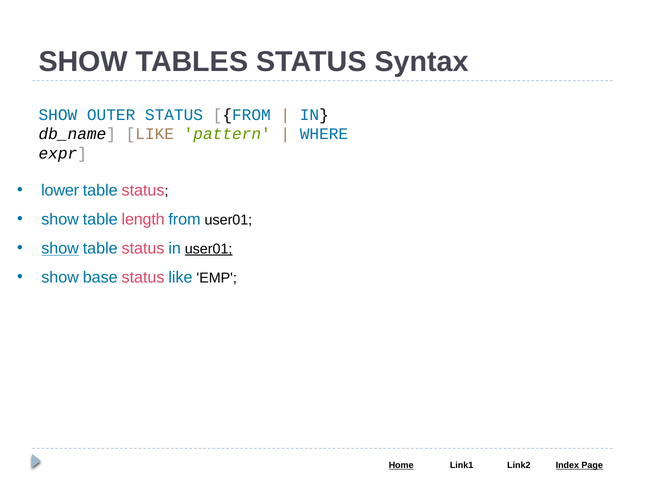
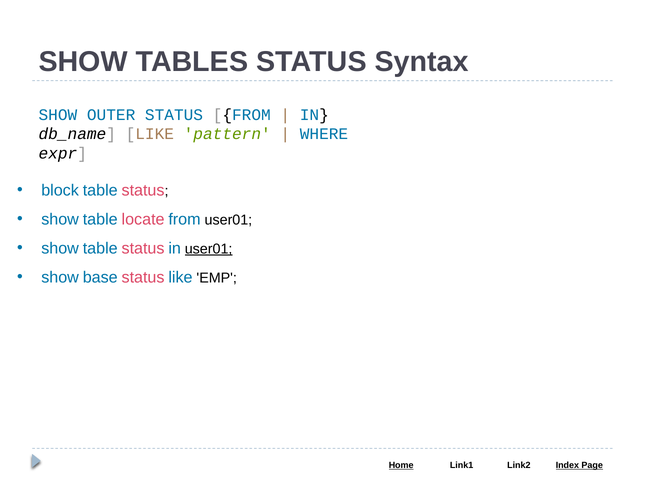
lower: lower -> block (60, 190)
length: length -> locate (143, 219)
show underline: present -> none (60, 248)
